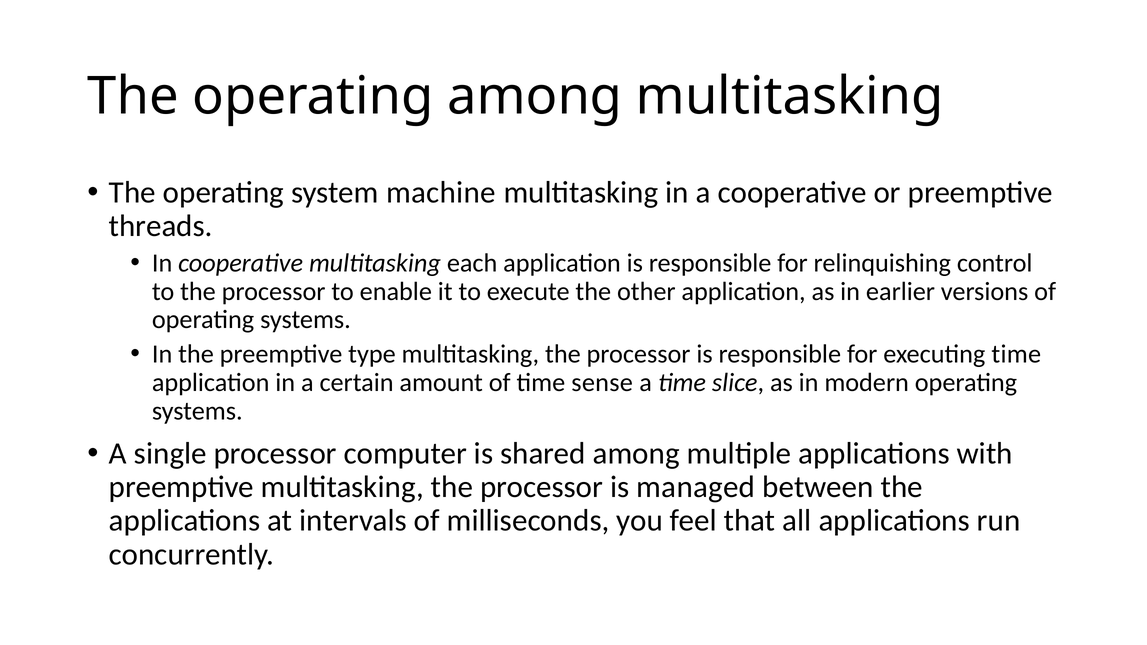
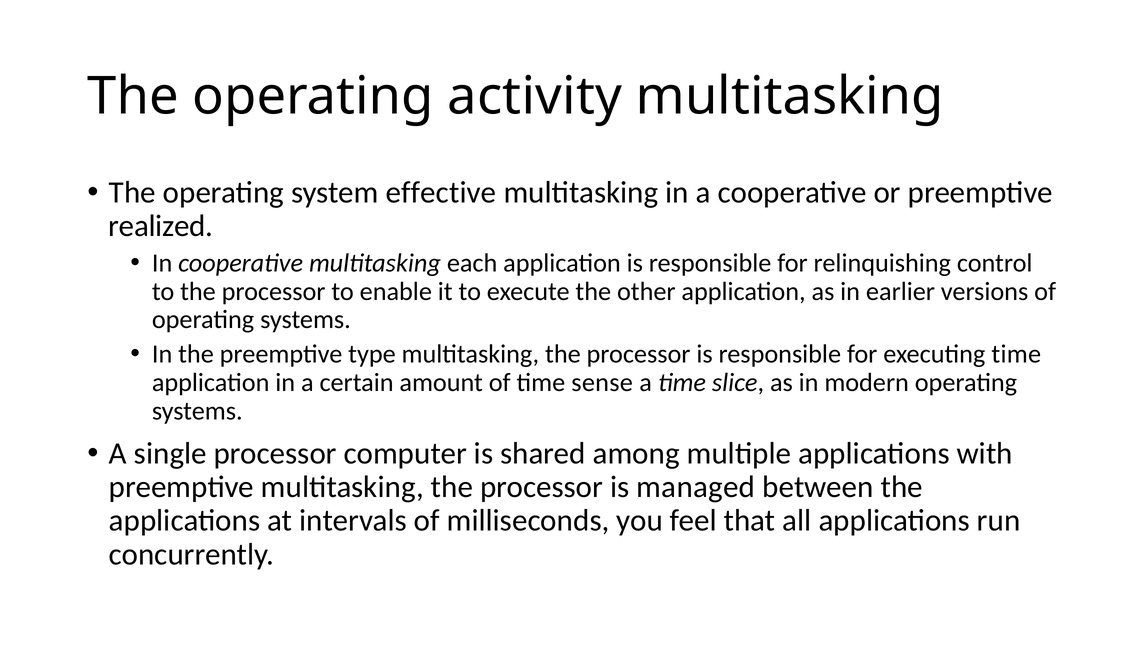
operating among: among -> activity (535, 96)
machine: machine -> effective (441, 193)
threads: threads -> realized (161, 226)
